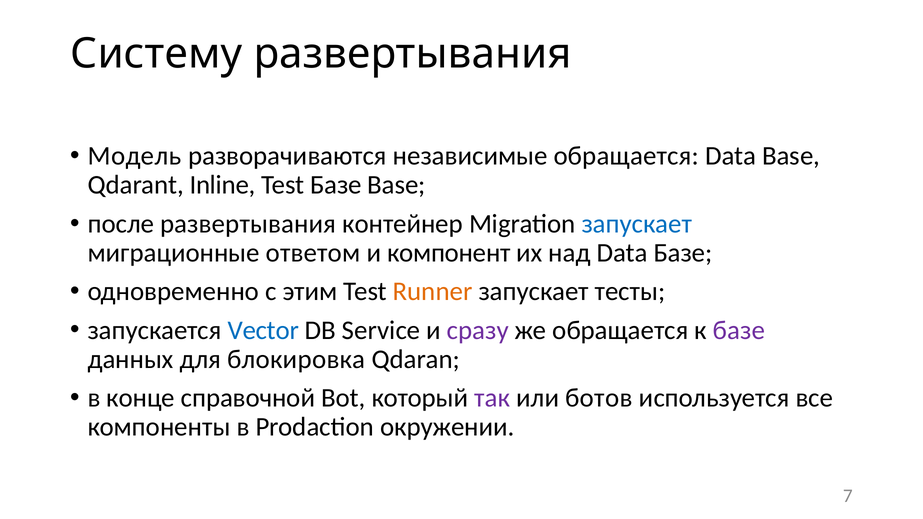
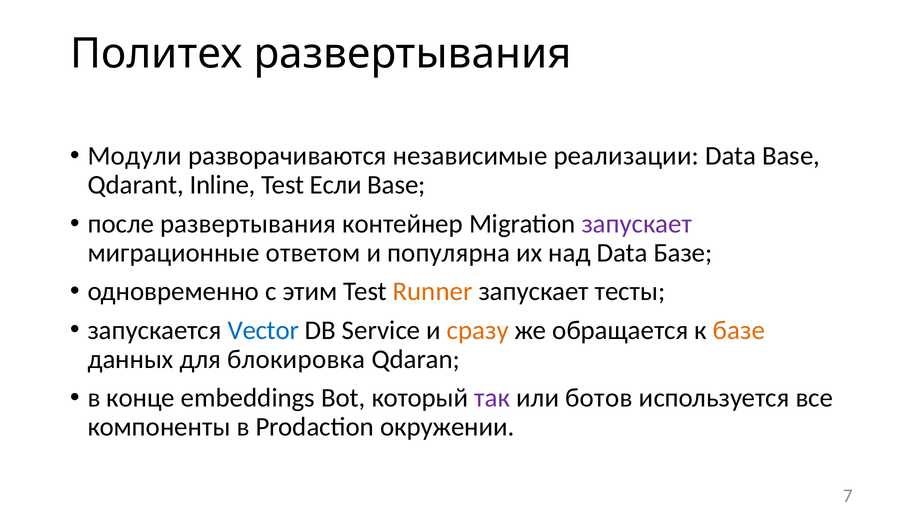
Систему: Систему -> Политех (156, 54)
Модель: Модель -> Модули (135, 156)
независимые обращается: обращается -> реализации (626, 156)
Test Базе: Базе -> Если (336, 185)
запускает colour: blue -> purple (637, 224)
компонент: компонент -> популярна (449, 253)
сразу colour: purple -> orange (478, 330)
базе colour: purple -> orange (739, 330)
справочной: справочной -> embeddings (248, 398)
